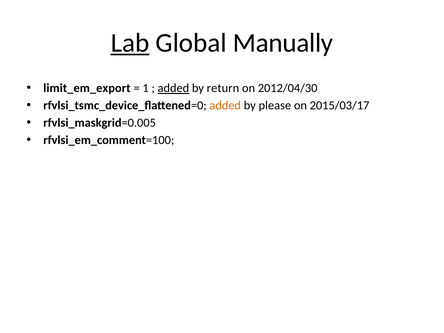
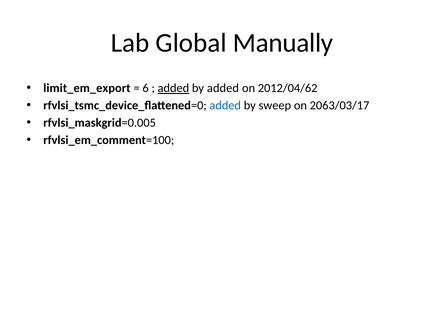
Lab underline: present -> none (130, 43)
1: 1 -> 6 (146, 88)
by return: return -> added (223, 88)
2012/04/30: 2012/04/30 -> 2012/04/62 (288, 88)
added colour: orange -> blue (225, 105)
please: please -> sweep (275, 105)
2015/03/17: 2015/03/17 -> 2063/03/17 (340, 105)
